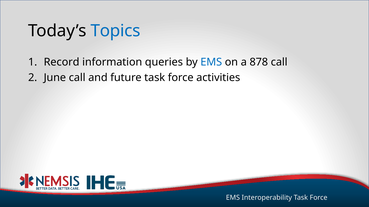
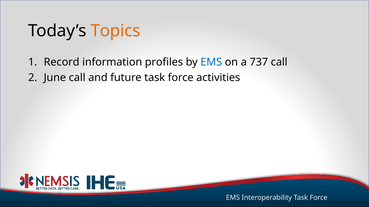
Topics colour: blue -> orange (116, 31)
queries: queries -> profiles (164, 62)
878: 878 -> 737 (259, 62)
